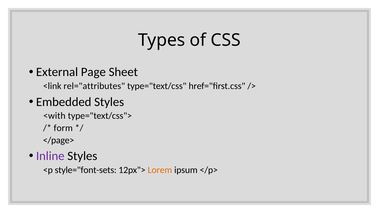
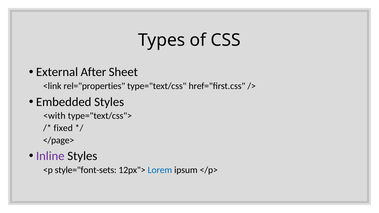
Page: Page -> After (93, 72)
rel="attributes: rel="attributes -> rel="properties (94, 86)
form: form -> fixed (63, 128)
Lorem colour: orange -> blue (160, 170)
